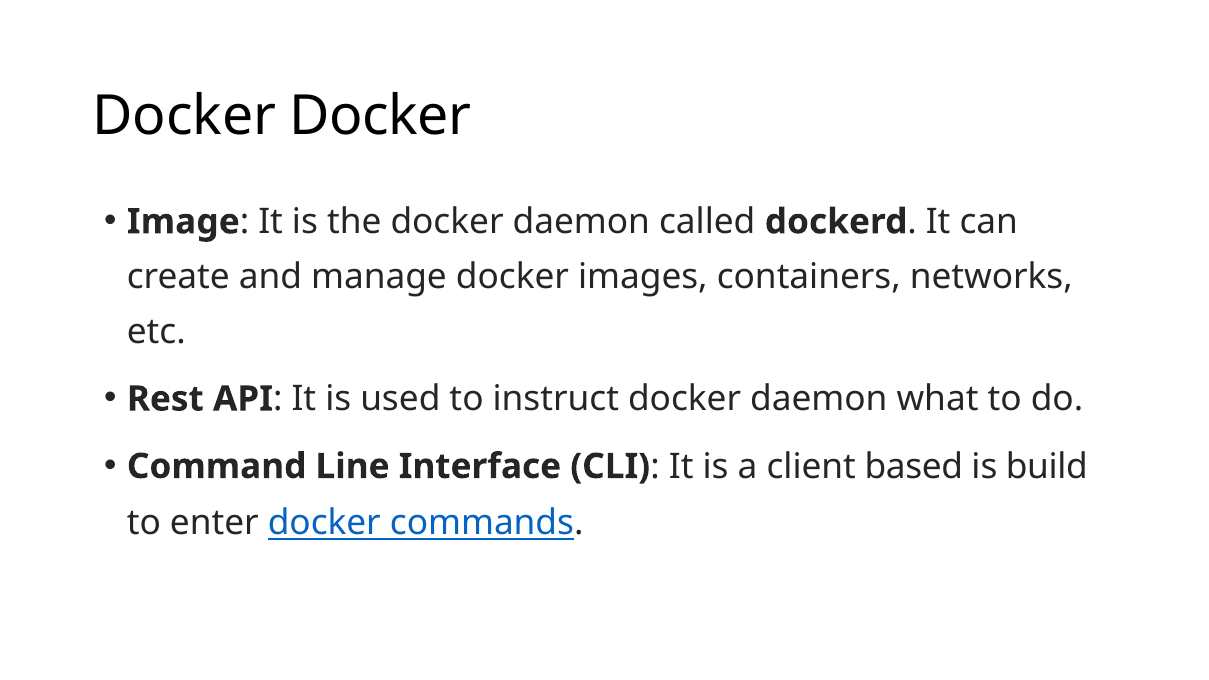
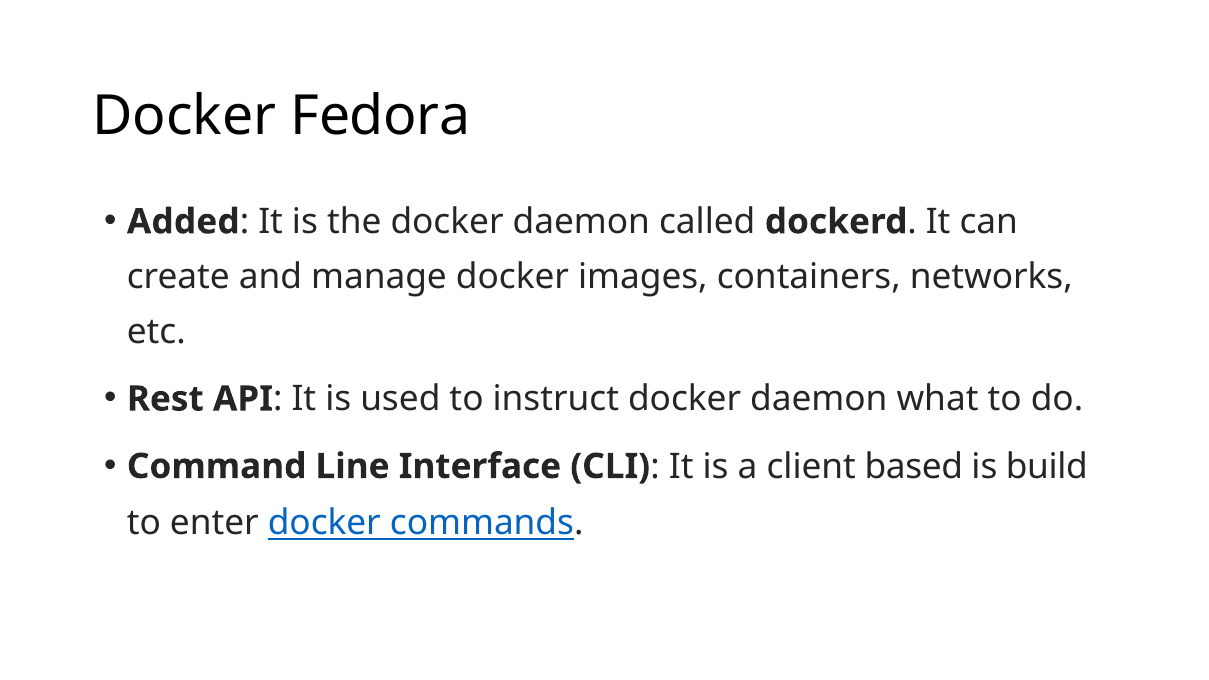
Docker Docker: Docker -> Fedora (381, 116)
Image: Image -> Added (183, 222)
